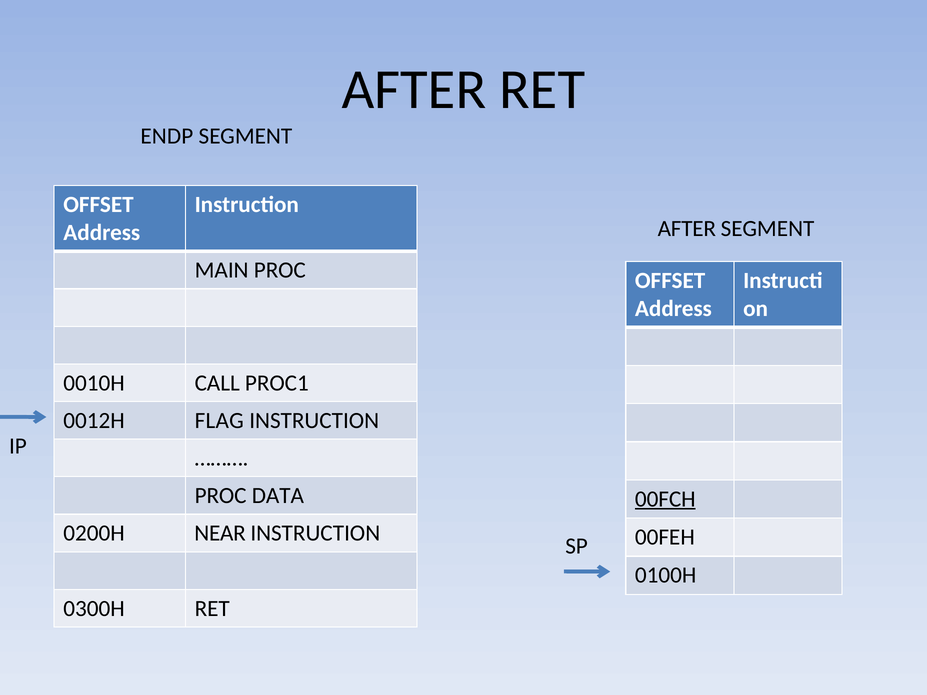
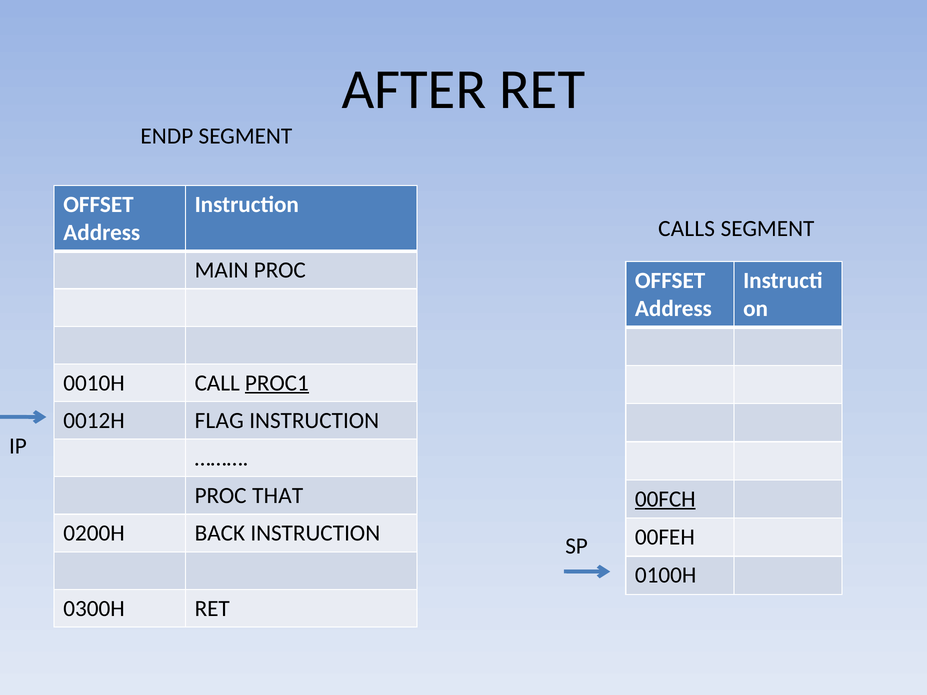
AFTER: AFTER -> CALLS (687, 229)
PROC1 underline: none -> present (277, 383)
DATA: DATA -> THAT (278, 496)
NEAR: NEAR -> BACK (220, 533)
